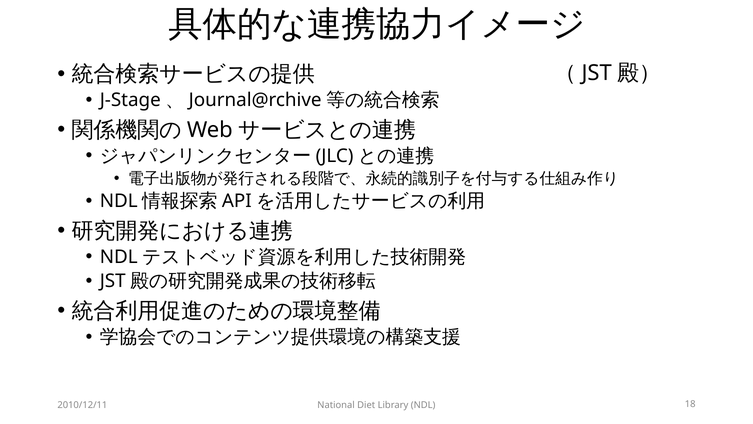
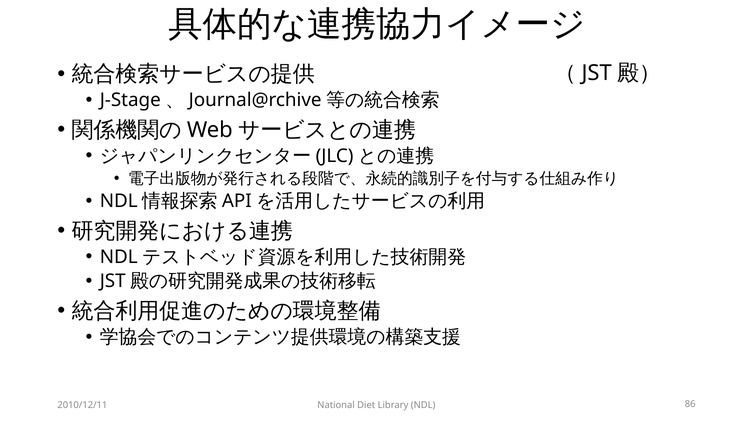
18: 18 -> 86 (690, 404)
